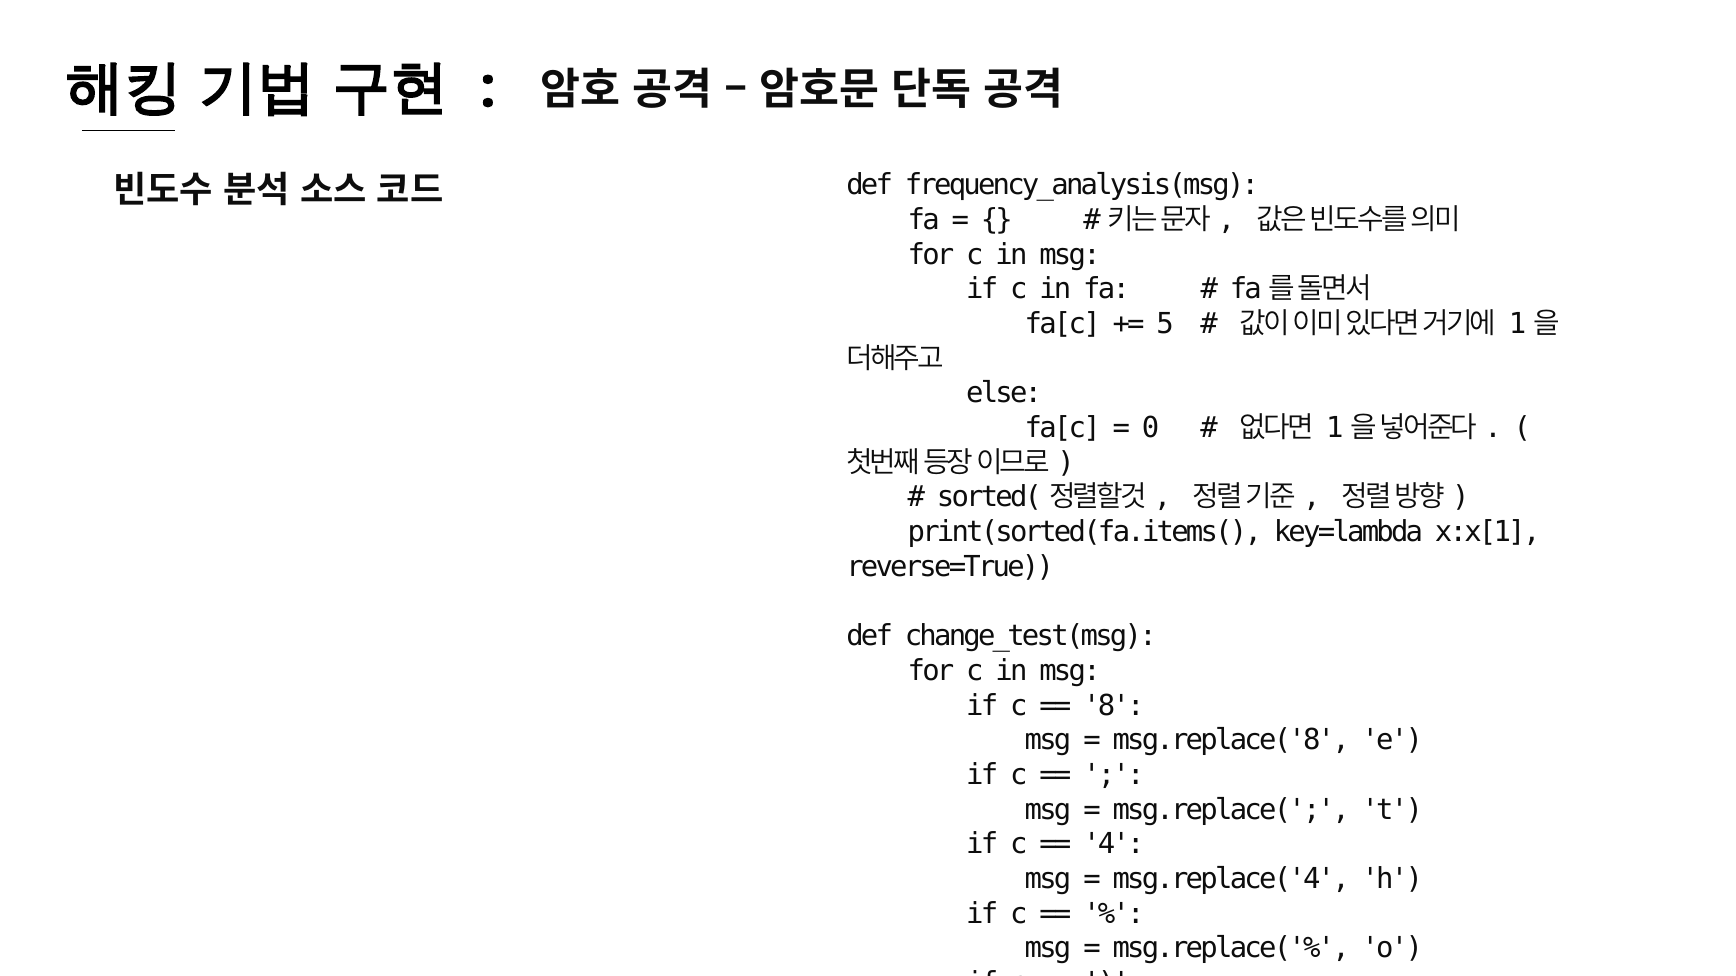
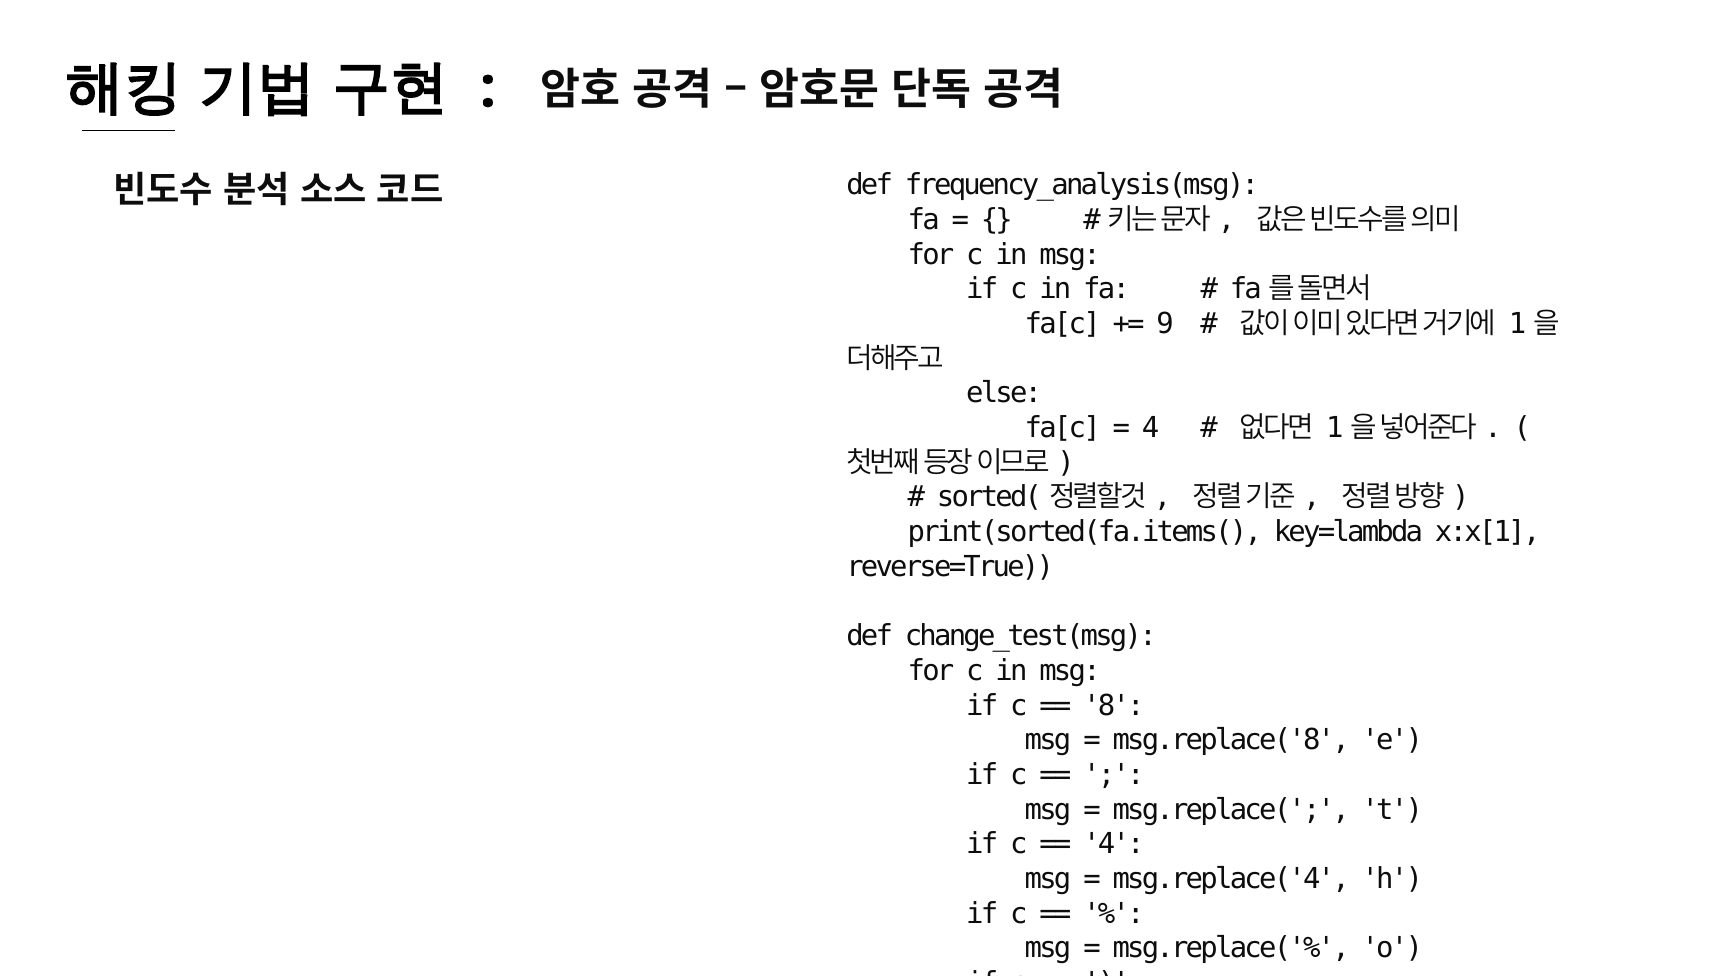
5: 5 -> 9 (1165, 324)
0: 0 -> 4 (1151, 428)
